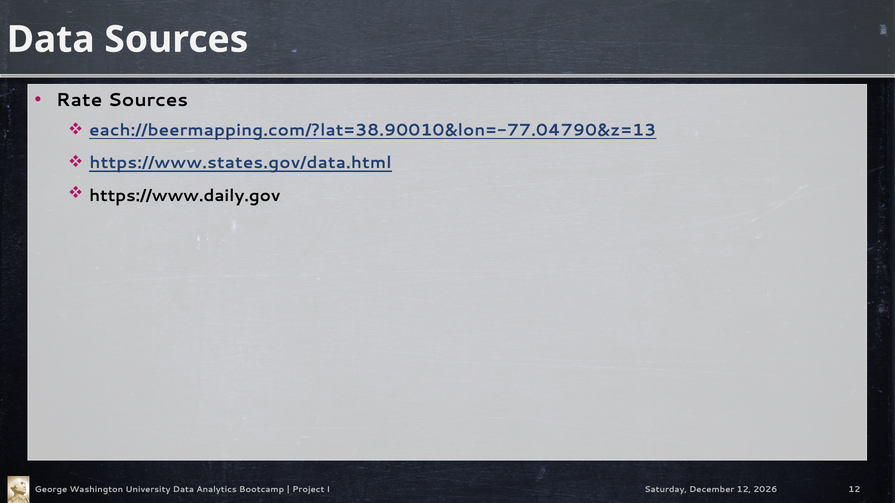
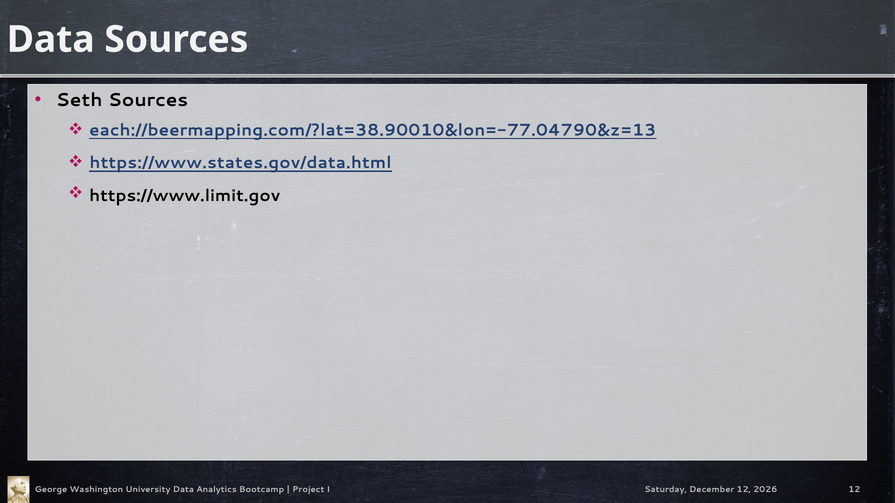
Rate: Rate -> Seth (79, 100)
https://www.daily.gov: https://www.daily.gov -> https://www.limit.gov (185, 196)
